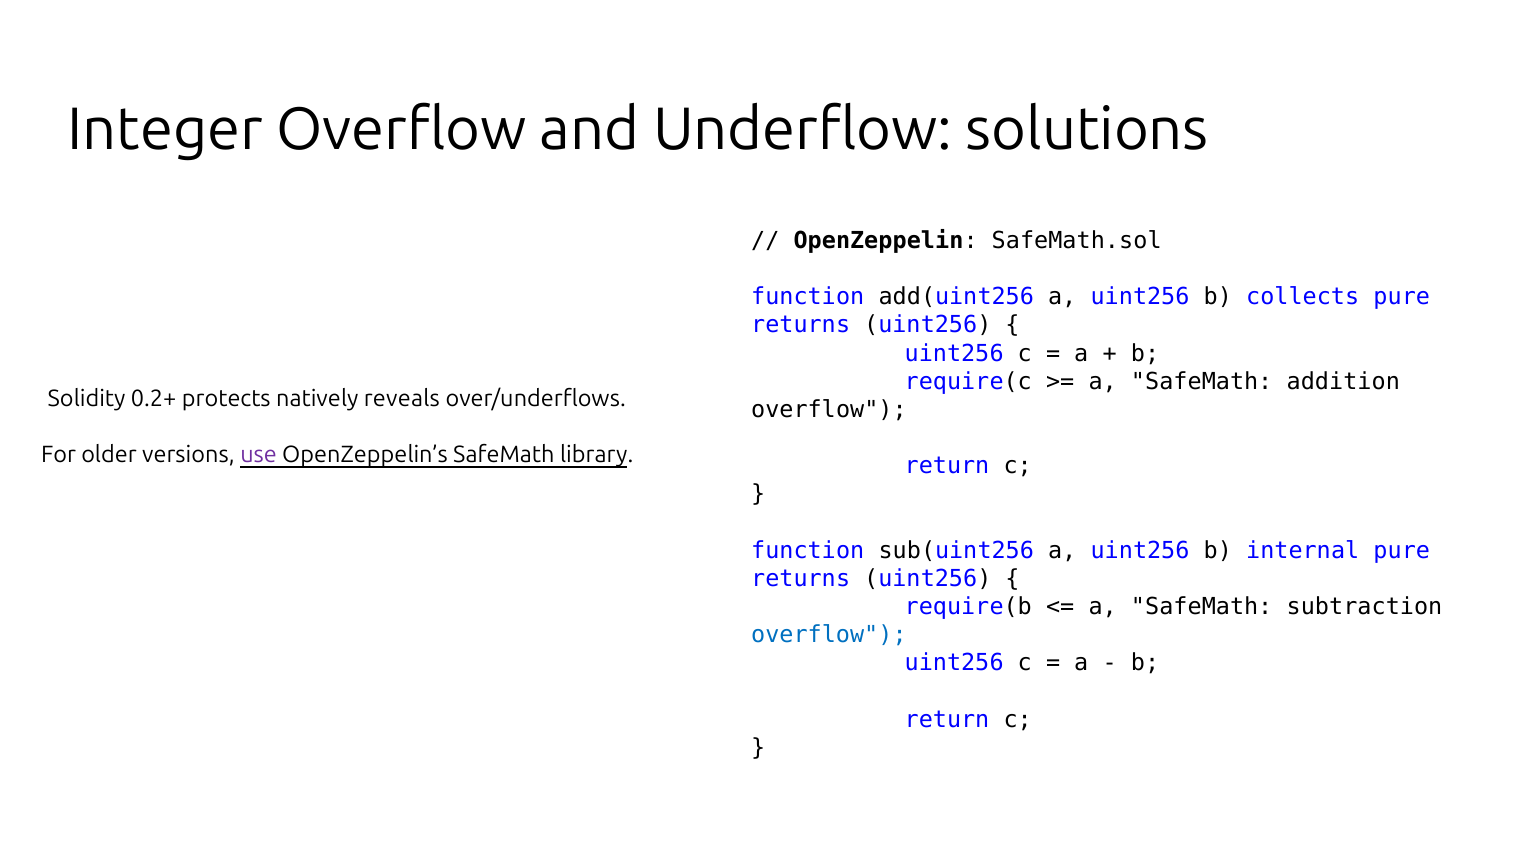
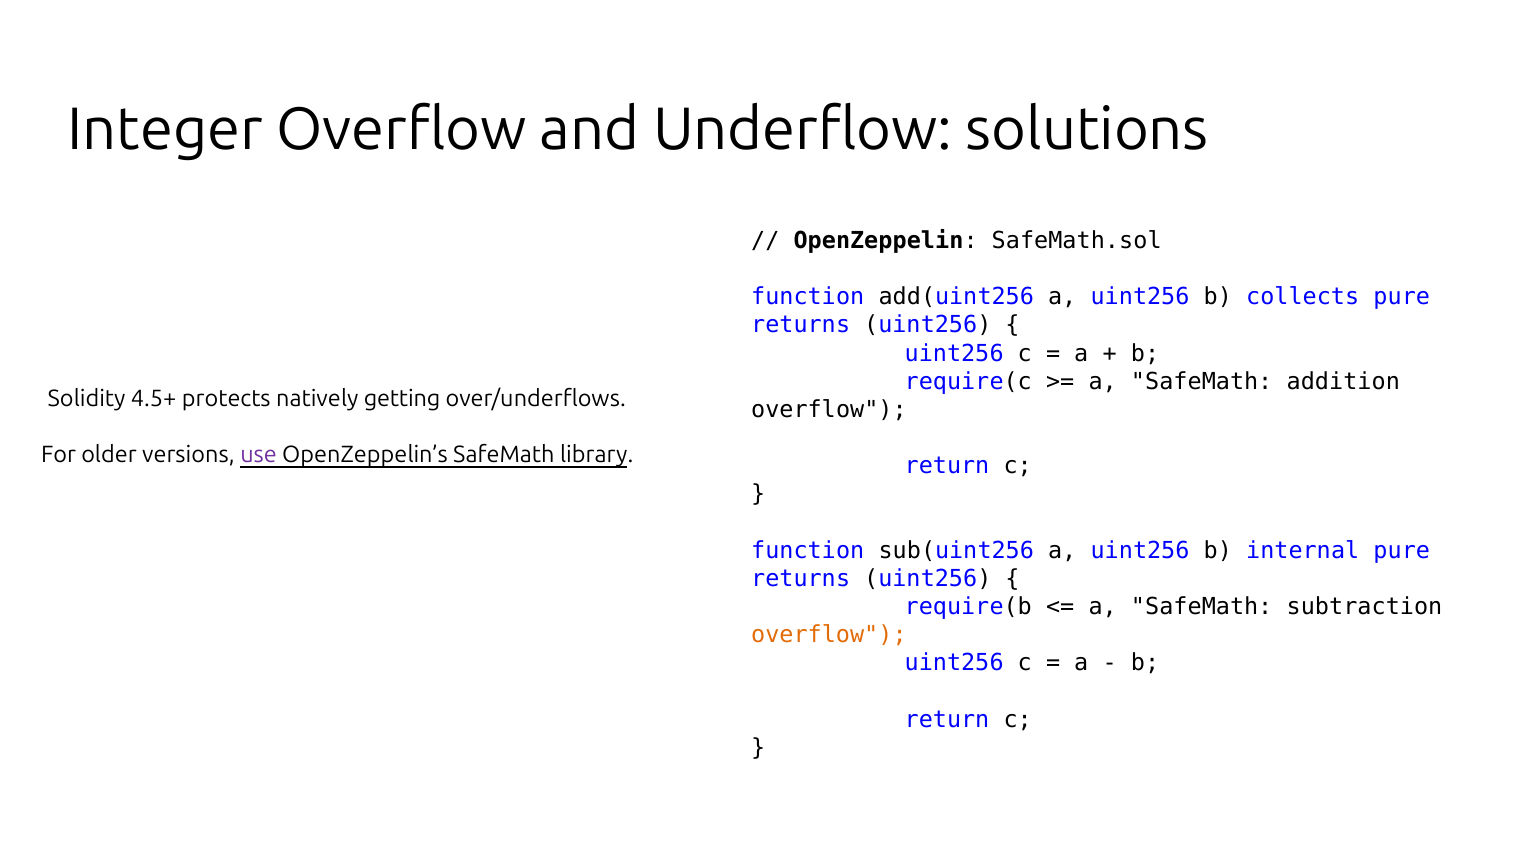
0.2+: 0.2+ -> 4.5+ (154, 399)
reveals: reveals -> getting (402, 399)
overflow colour: blue -> orange (829, 635)
